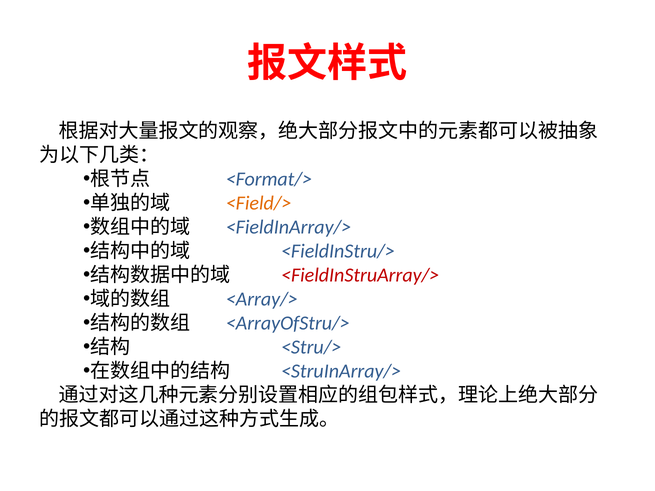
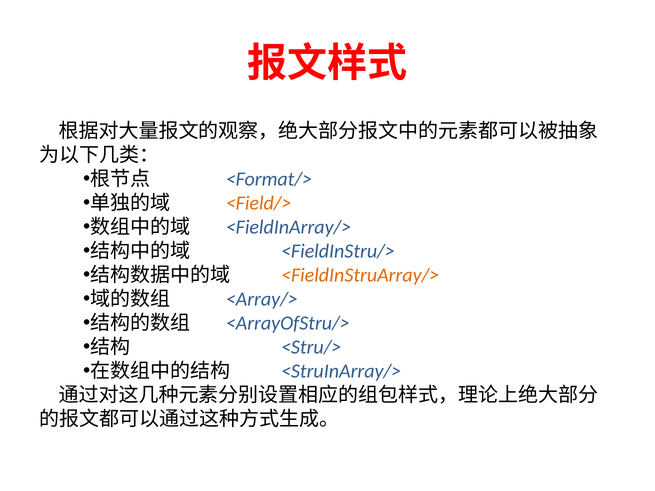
<FieldInStruArray/> colour: red -> orange (360, 275)
